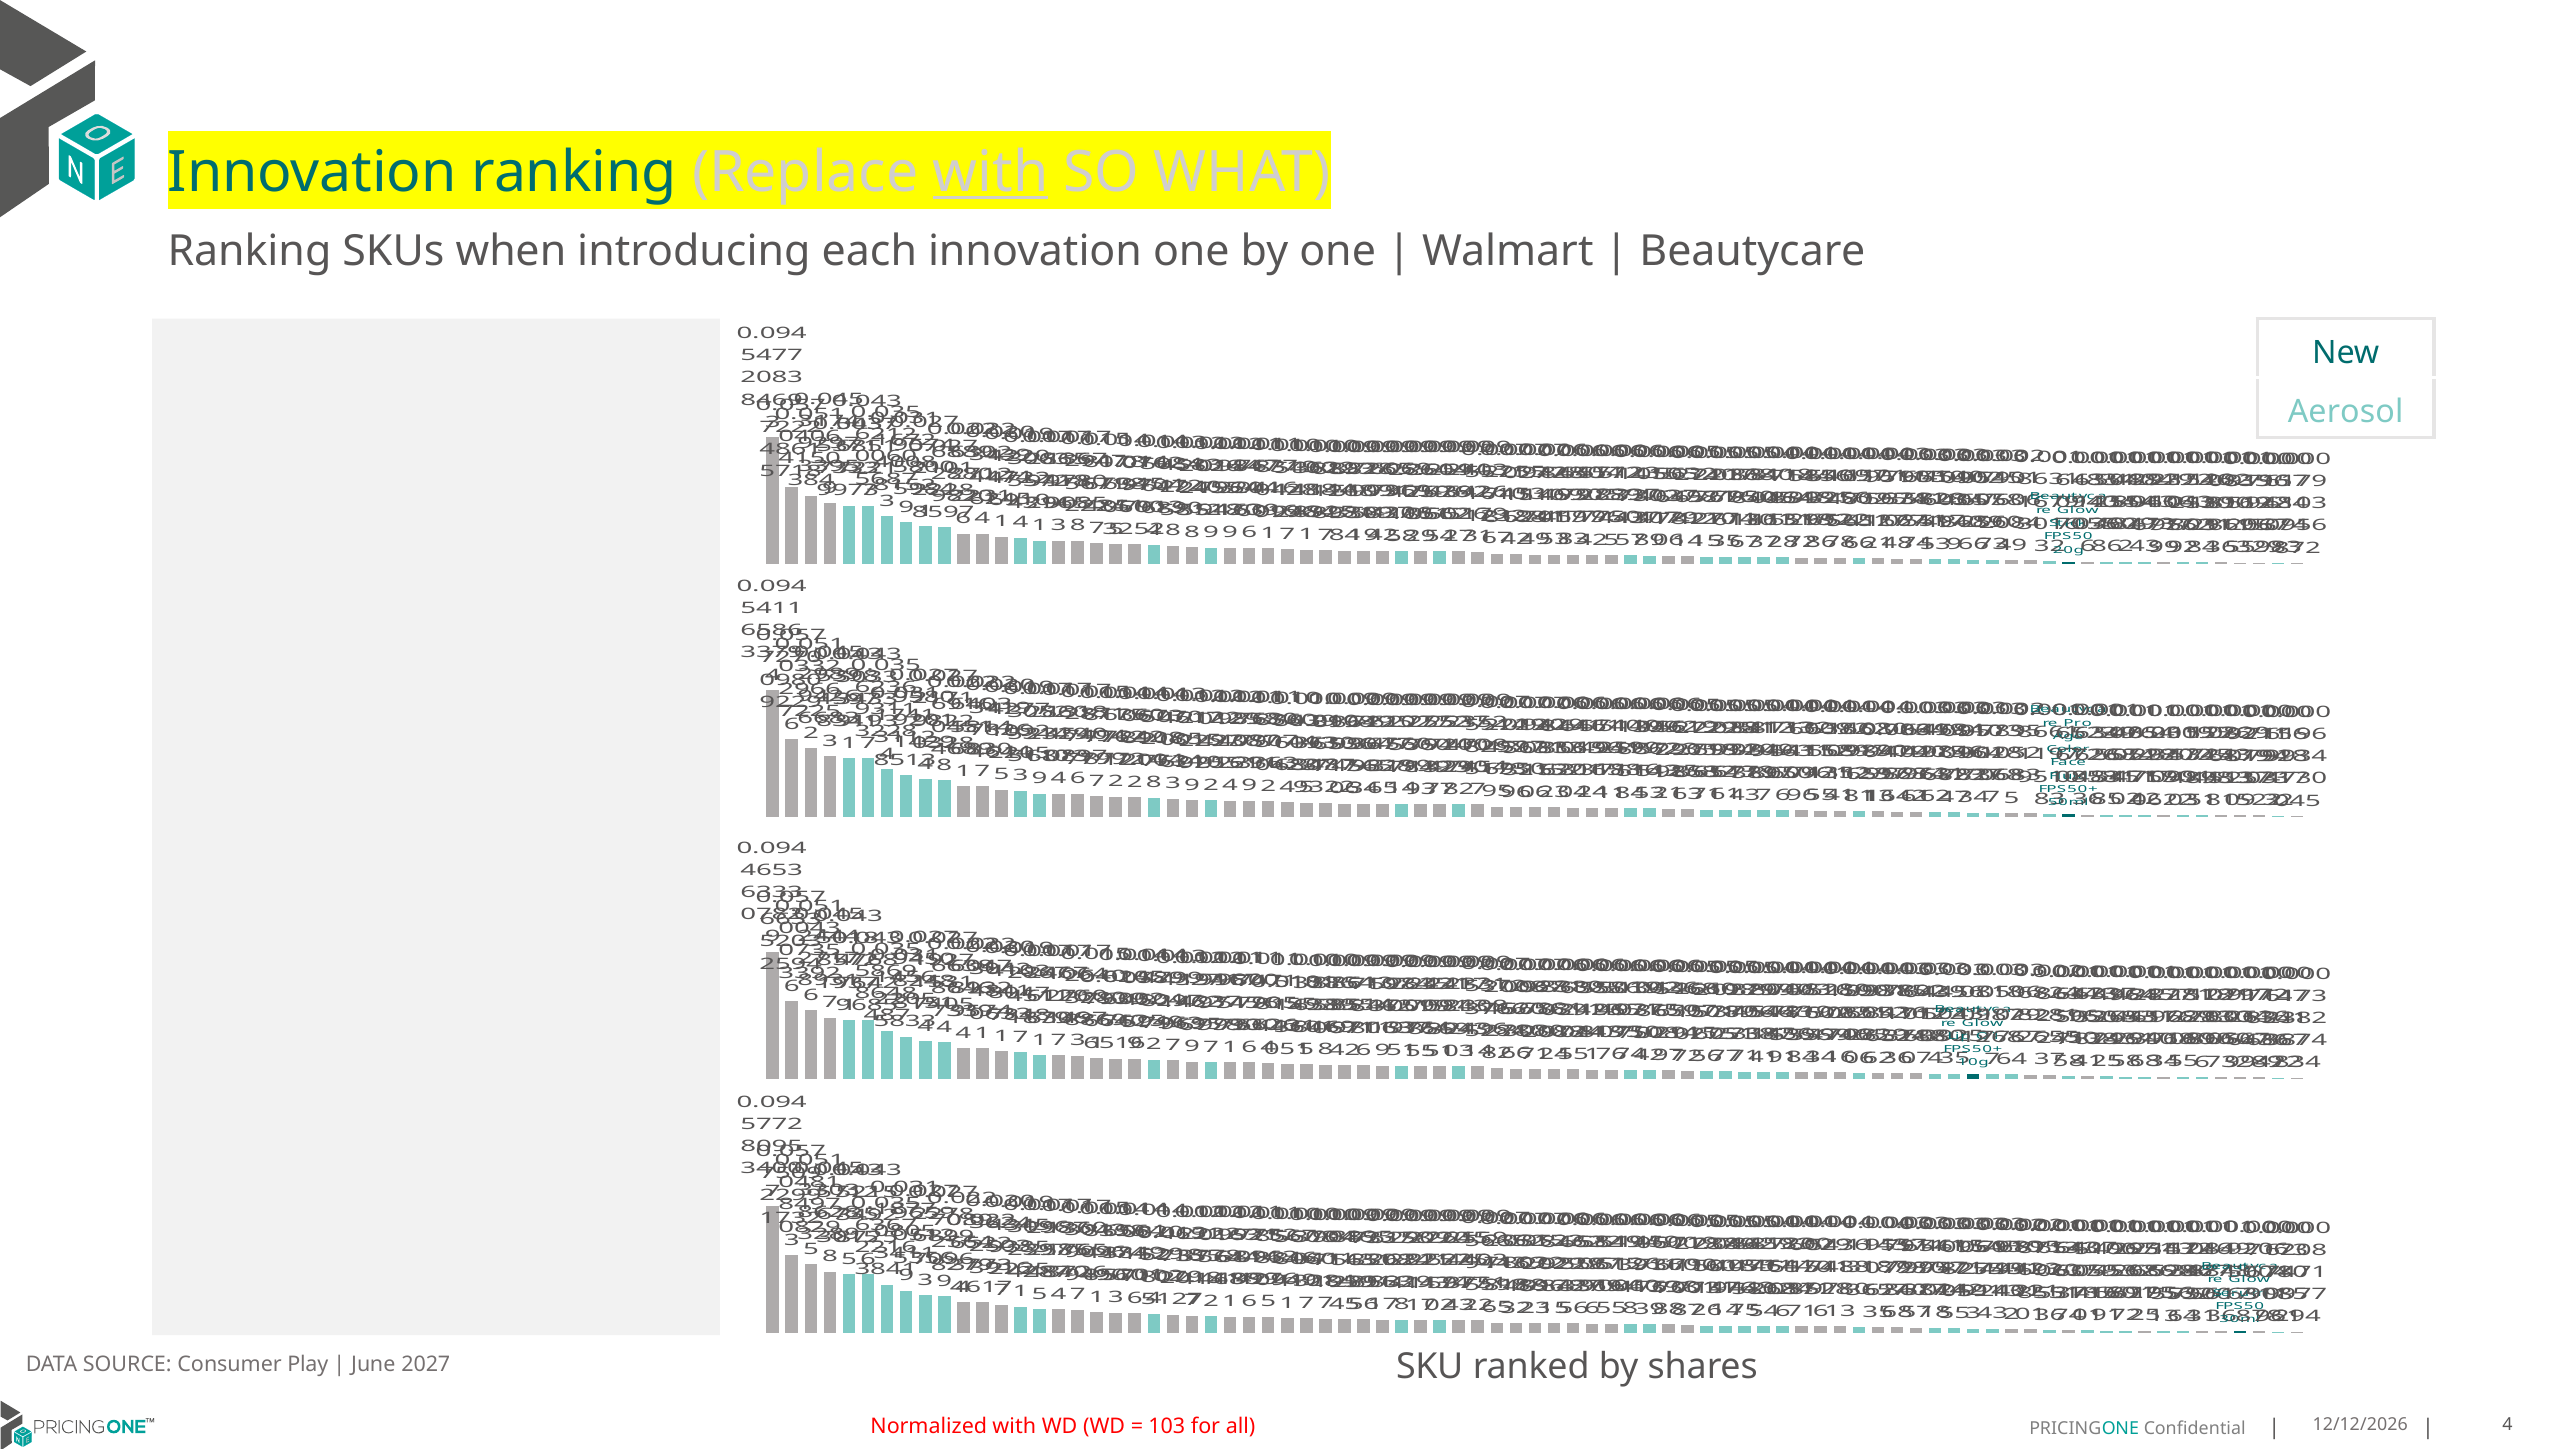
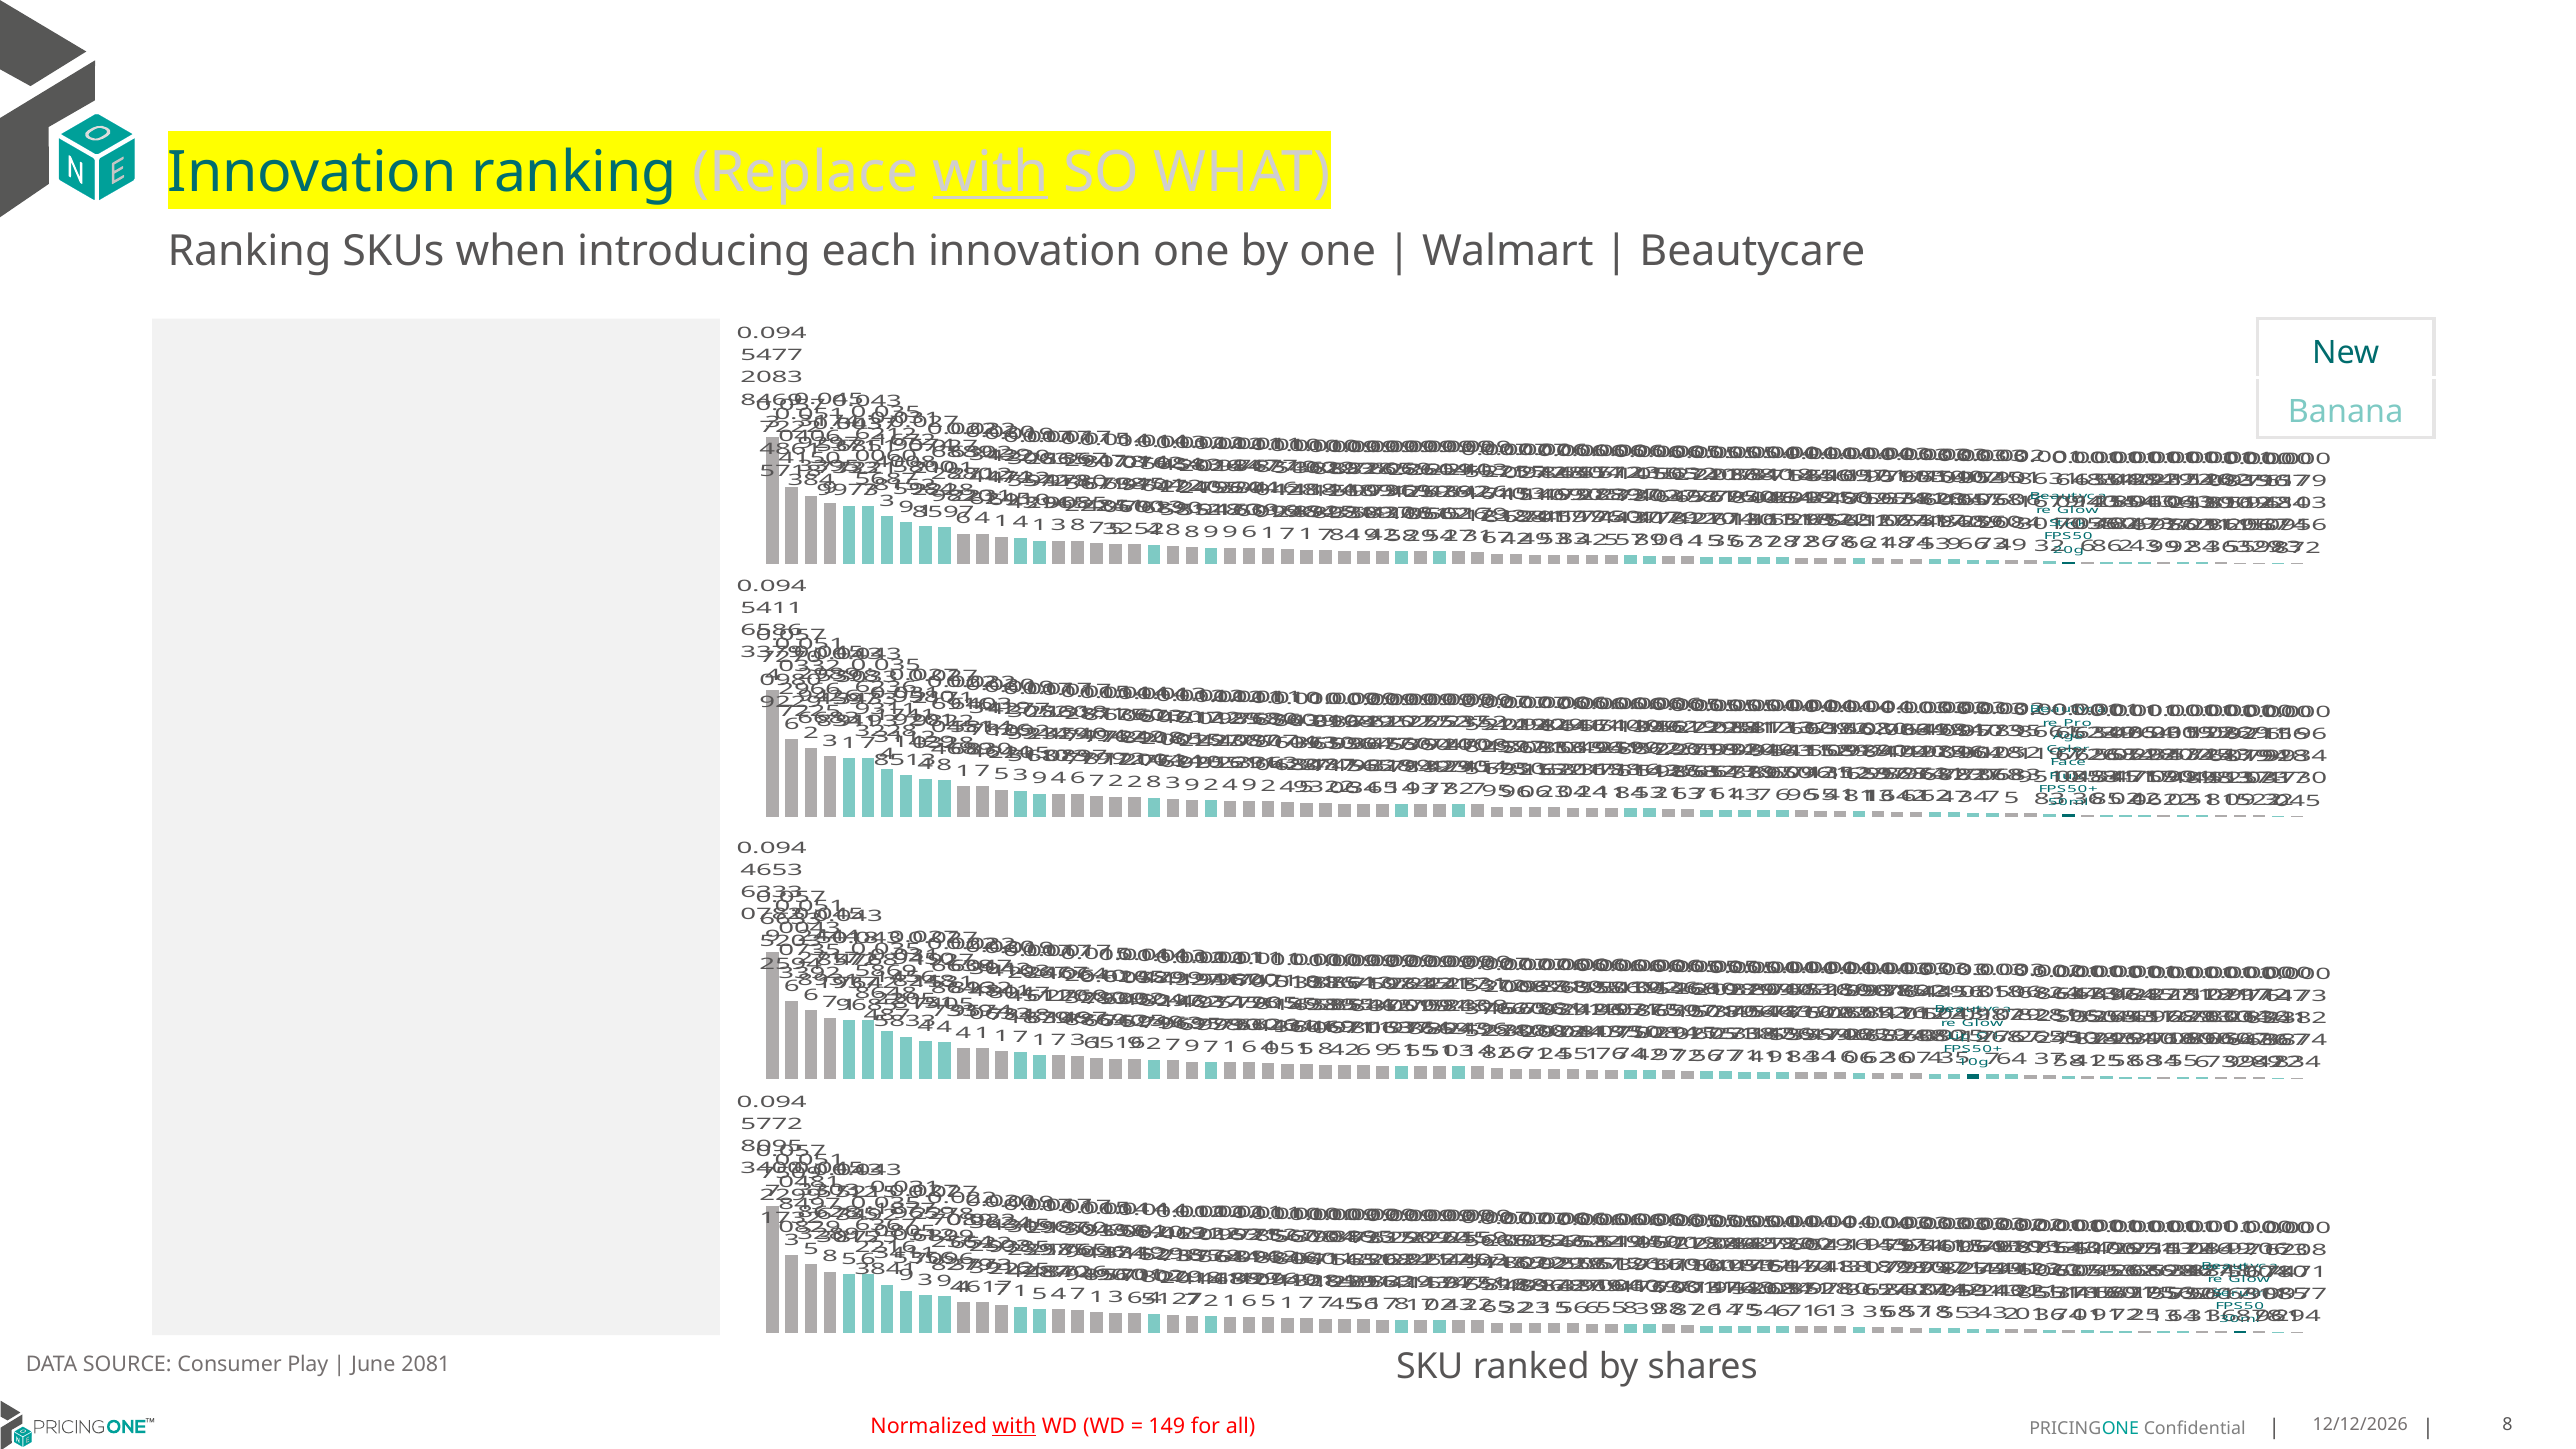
Aerosol: Aerosol -> Banana (2346, 412)
2027: 2027 -> 2081 (426, 1365)
with underline: none -> present (1014, 1426)
103: 103 -> 149 (1167, 1426)
all 4: 4 -> 8 (2507, 1425)
